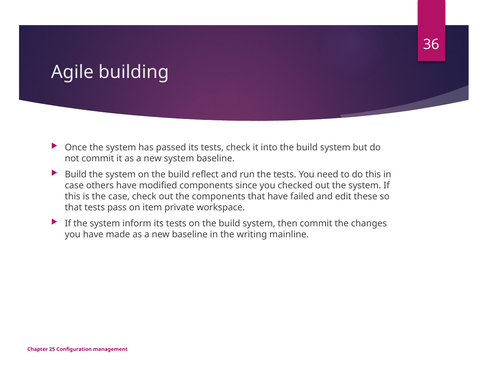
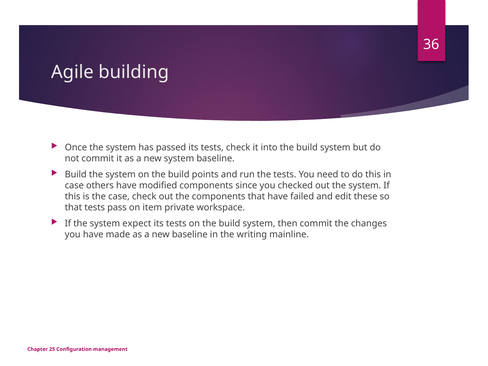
reflect: reflect -> points (205, 175)
inform: inform -> expect (137, 224)
